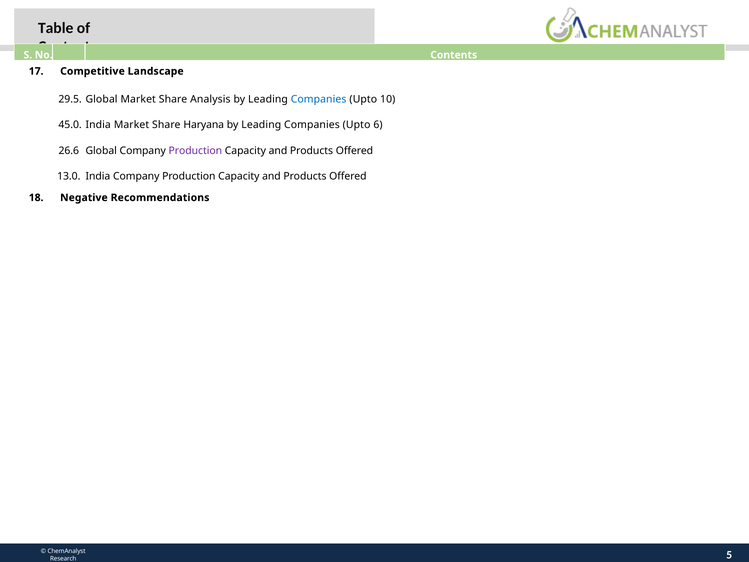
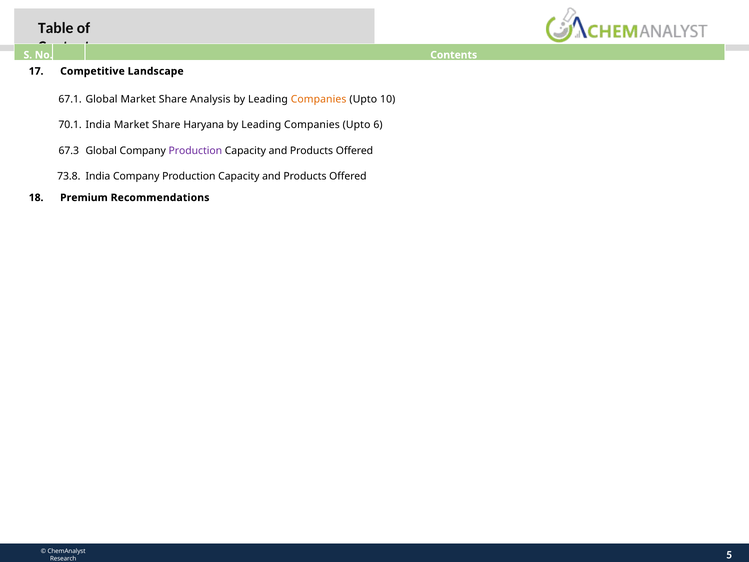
29.5: 29.5 -> 67.1 (70, 99)
Companies colour: blue -> orange (319, 99)
45.0: 45.0 -> 70.1 (70, 125)
26.6: 26.6 -> 67.3 (69, 151)
13.0: 13.0 -> 73.8 (69, 176)
Negative: Negative -> Premium (84, 198)
